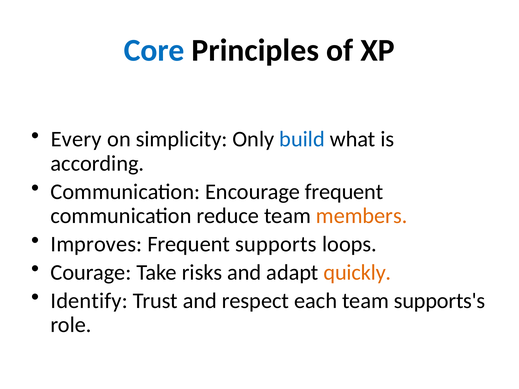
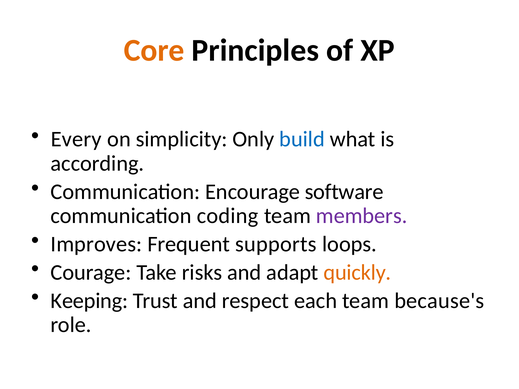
Core colour: blue -> orange (154, 50)
Encourage frequent: frequent -> software (344, 192)
reduce: reduce -> coding (228, 216)
members colour: orange -> purple (362, 216)
Identify: Identify -> Keeping (89, 301)
supports's: supports's -> because's (439, 301)
